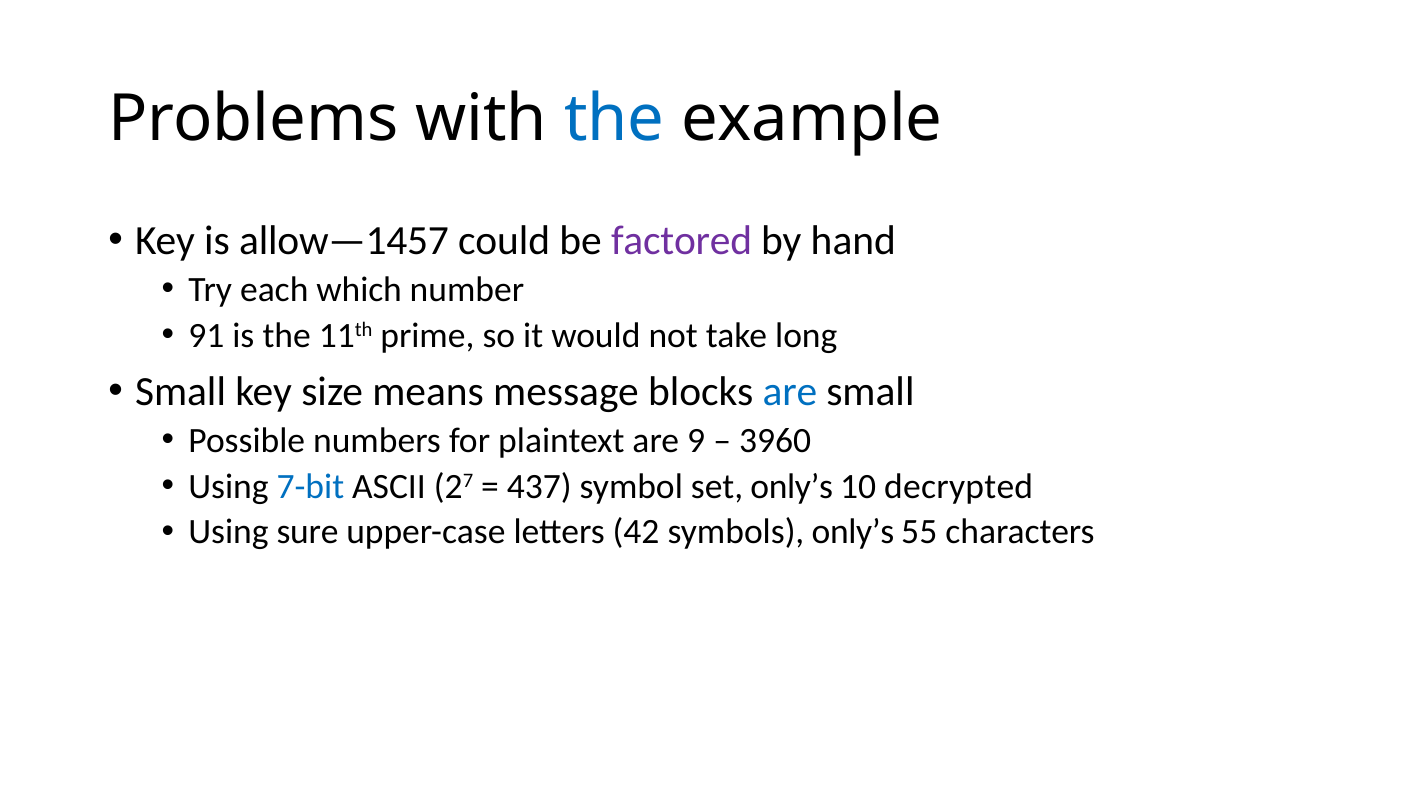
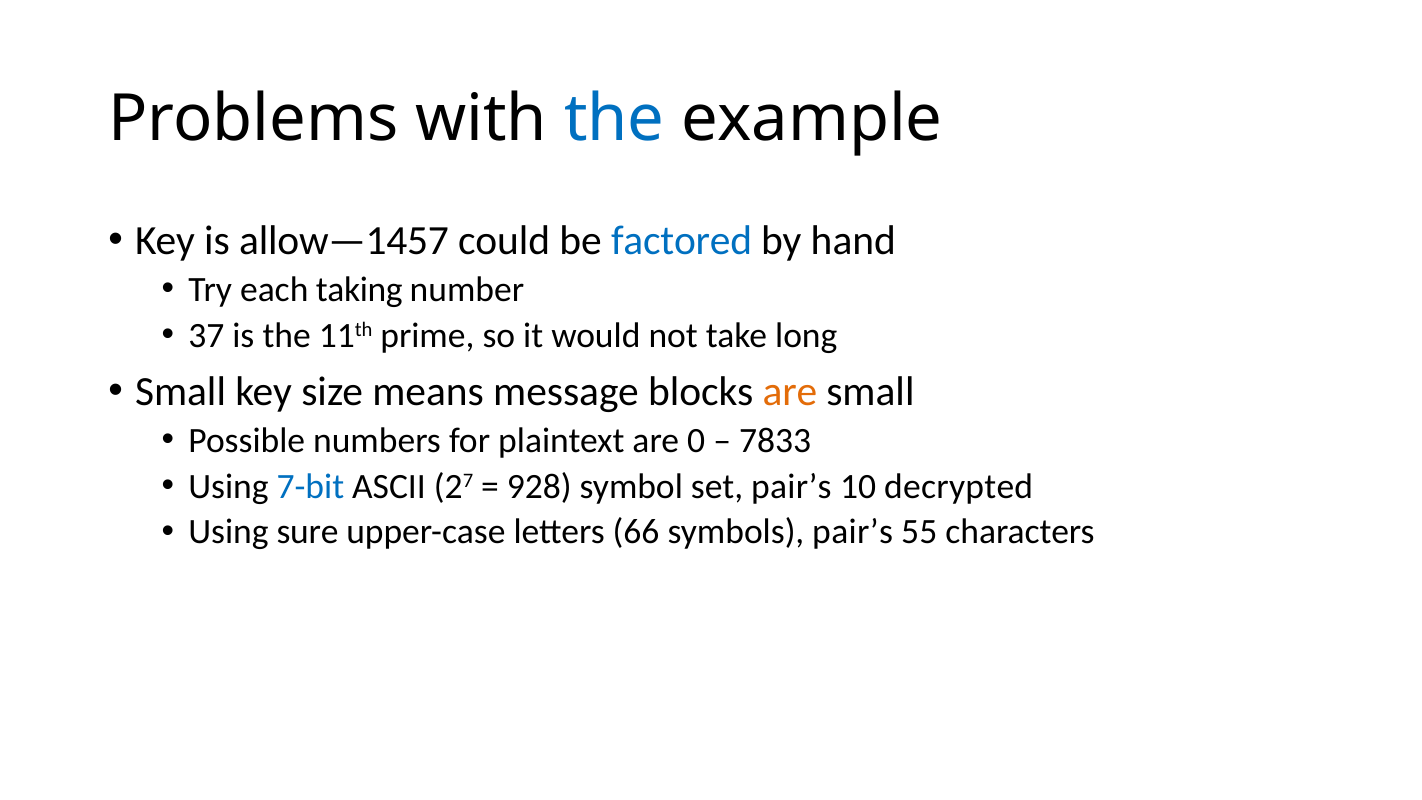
factored colour: purple -> blue (682, 240)
which: which -> taking (359, 289)
91: 91 -> 37 (206, 335)
are colour: blue -> orange (790, 392)
9: 9 -> 0 (696, 441)
3960: 3960 -> 7833 (775, 441)
437: 437 -> 928 (539, 486)
set only’s: only’s -> pair’s (791, 486)
42: 42 -> 66 (636, 532)
symbols only’s: only’s -> pair’s (853, 532)
